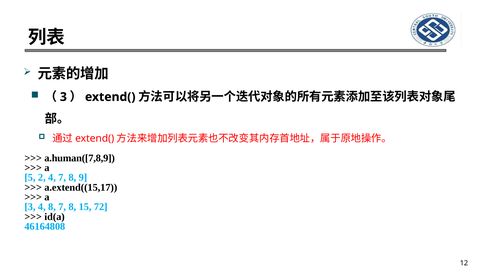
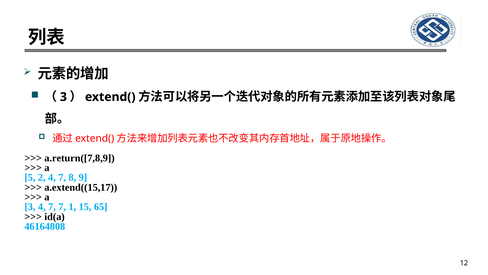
a.human([7,8,9: a.human([7,8,9 -> a.return([7,8,9 (80, 158)
3 4 8: 8 -> 7 (52, 207)
8: 8 -> 1 (72, 207)
72: 72 -> 65 (101, 207)
